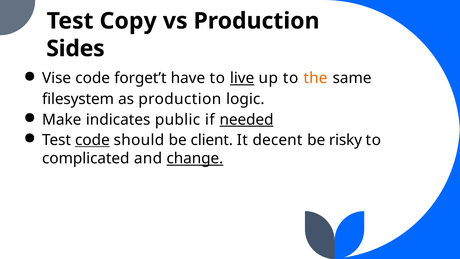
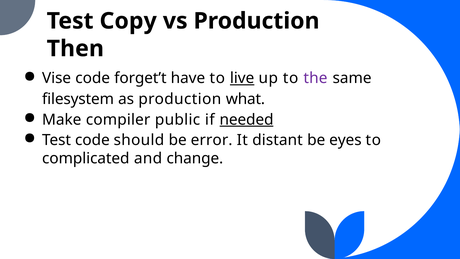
Sides: Sides -> Then (75, 49)
the colour: orange -> purple (315, 78)
logic: logic -> what (245, 99)
indicates: indicates -> compiler (118, 120)
code underline: present -> none (92, 140)
client: client -> error (212, 140)
decent: decent -> distant (278, 140)
risky: risky -> eyes (345, 140)
change underline: present -> none (195, 158)
